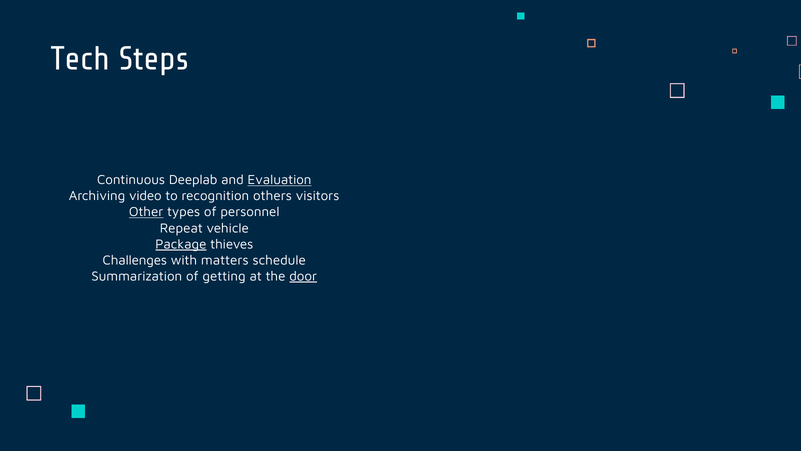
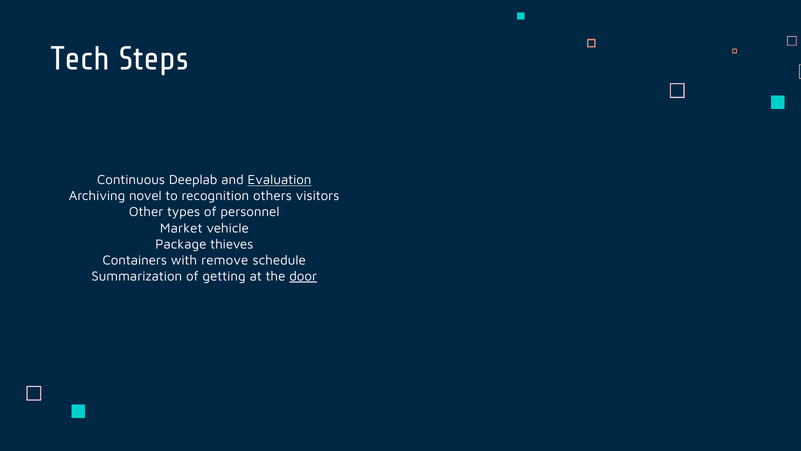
video: video -> novel (145, 196)
Other underline: present -> none (146, 212)
Repeat: Repeat -> Market (181, 228)
Package underline: present -> none (181, 244)
Challenges: Challenges -> Containers (135, 260)
matters: matters -> remove (225, 260)
